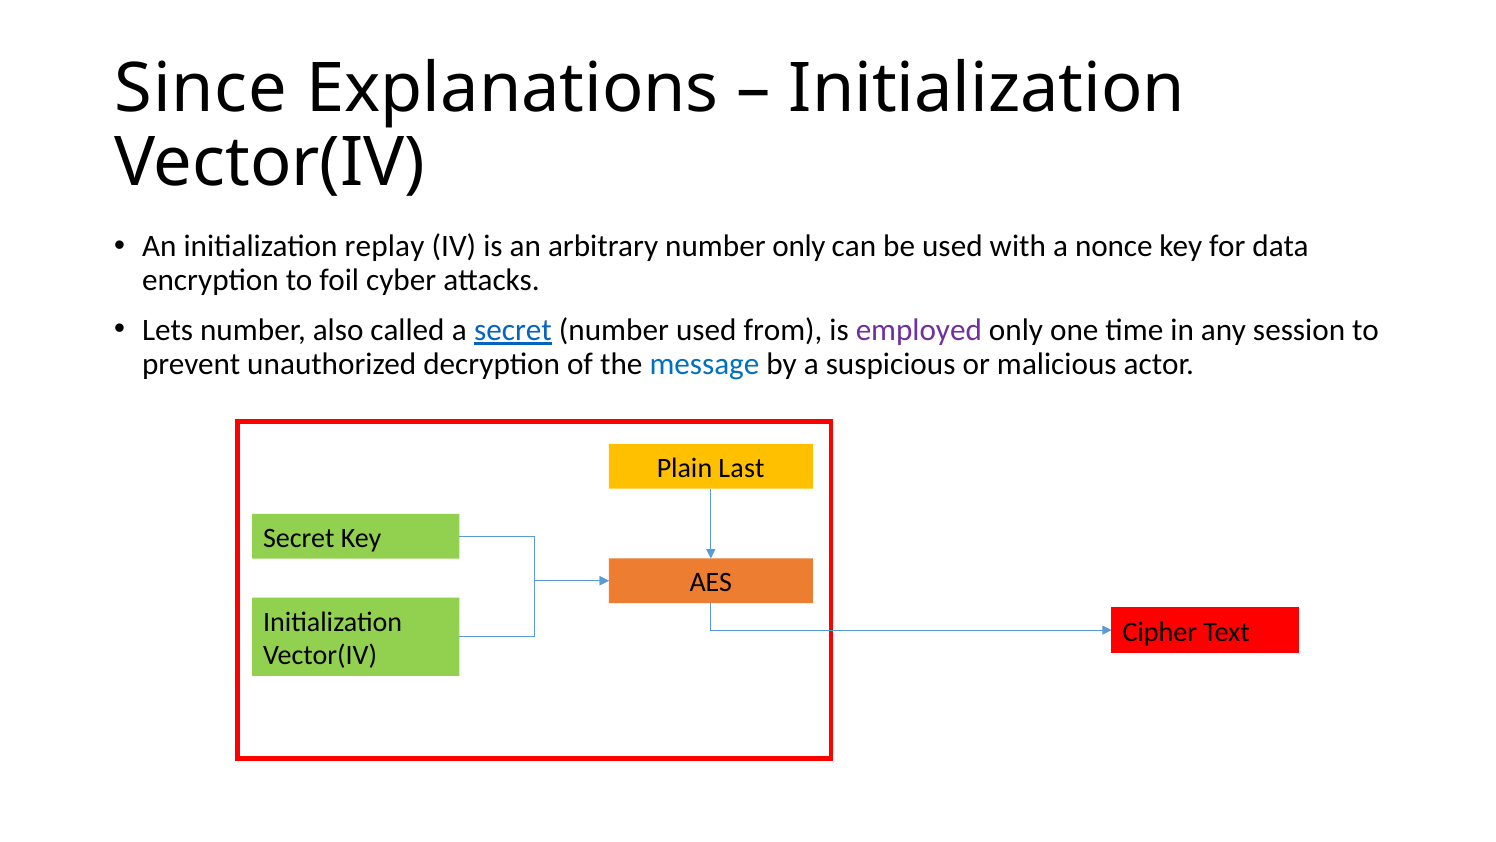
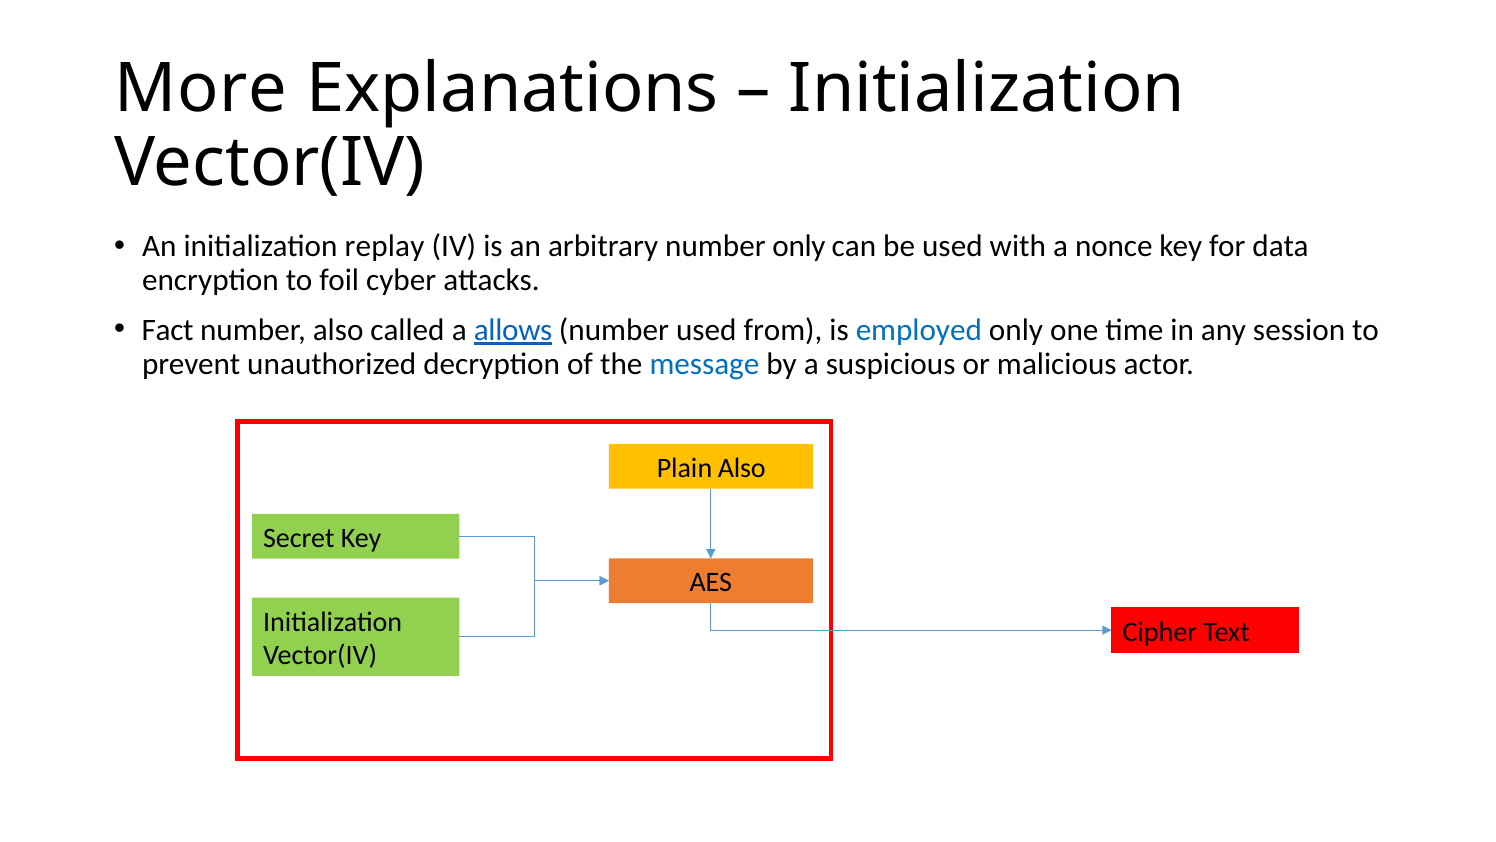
Since: Since -> More (201, 89)
Lets: Lets -> Fact (168, 330)
a secret: secret -> allows (513, 330)
employed colour: purple -> blue (919, 330)
Plain Last: Last -> Also (742, 468)
